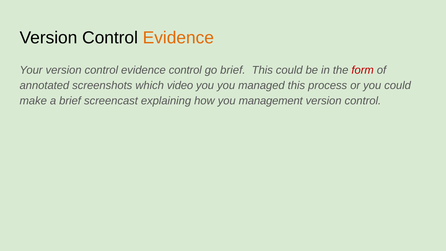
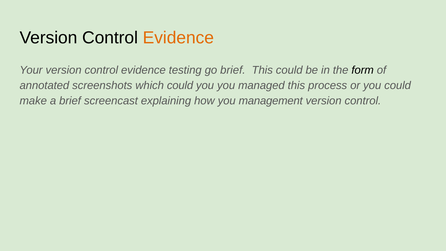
evidence control: control -> testing (185, 70)
form colour: red -> black (363, 70)
which video: video -> could (180, 86)
